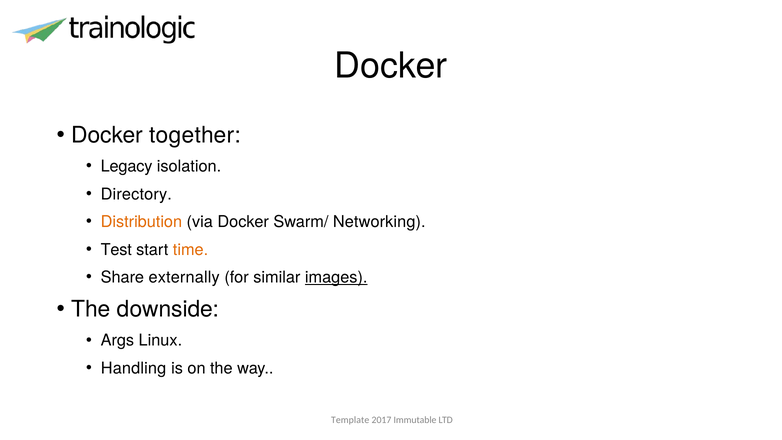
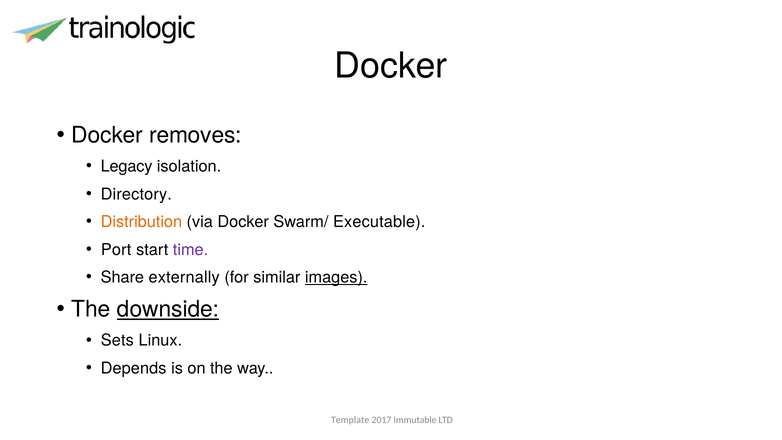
together: together -> removes (195, 135)
Networking: Networking -> Executable (379, 222)
Test: Test -> Port (116, 250)
time colour: orange -> purple (191, 250)
downside underline: none -> present (168, 309)
Args: Args -> Sets (117, 341)
Handling: Handling -> Depends (134, 368)
